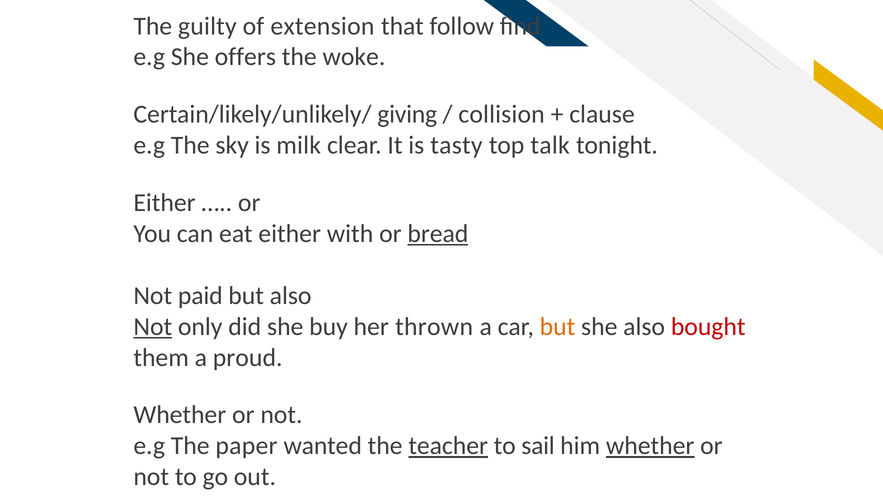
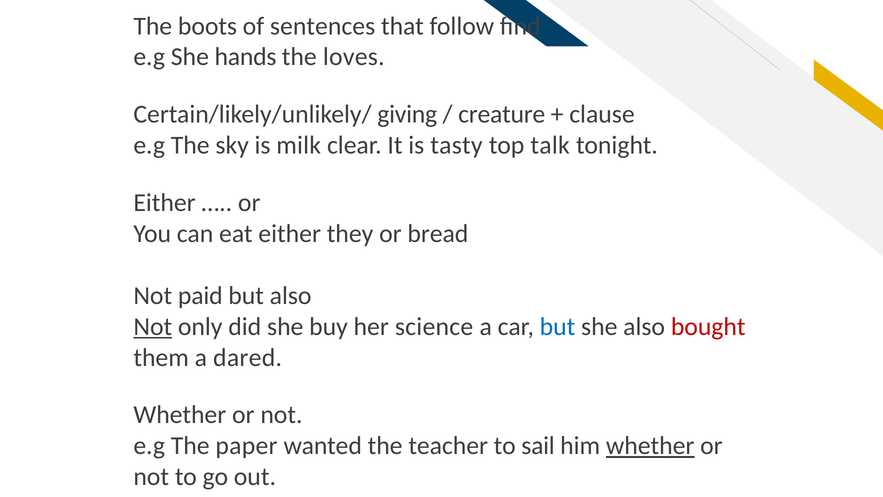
guilty: guilty -> boots (207, 26)
extension: extension -> sentences (323, 26)
offers: offers -> hands (246, 57)
woke: woke -> loves (354, 57)
collision: collision -> creature (502, 114)
with: with -> they (350, 234)
bread underline: present -> none (438, 234)
thrown: thrown -> science (434, 326)
but colour: orange -> blue (557, 326)
proud: proud -> dared (248, 357)
teacher underline: present -> none (448, 446)
